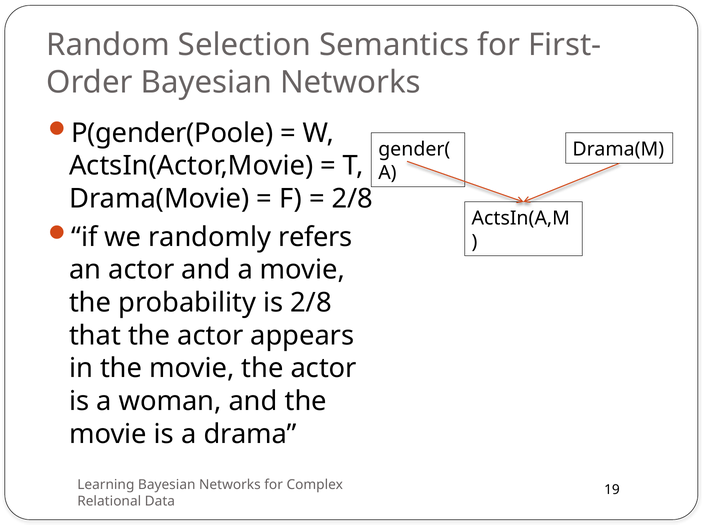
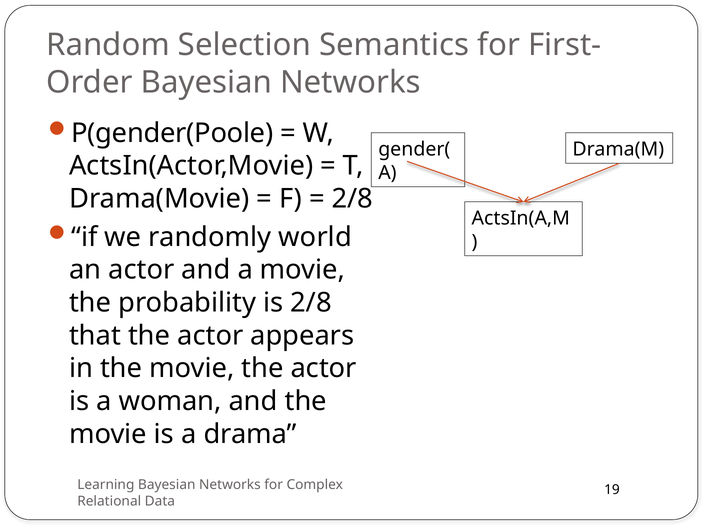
refers: refers -> world (315, 237)
